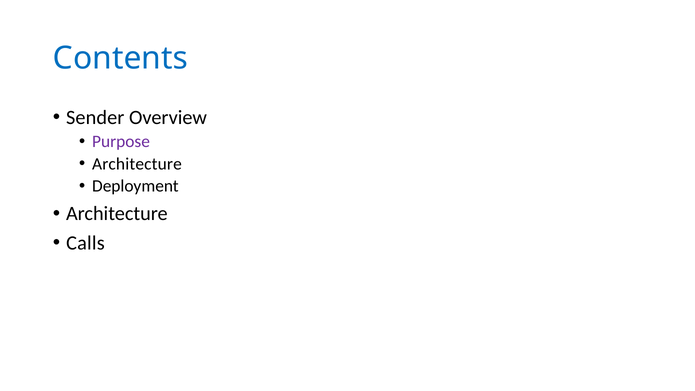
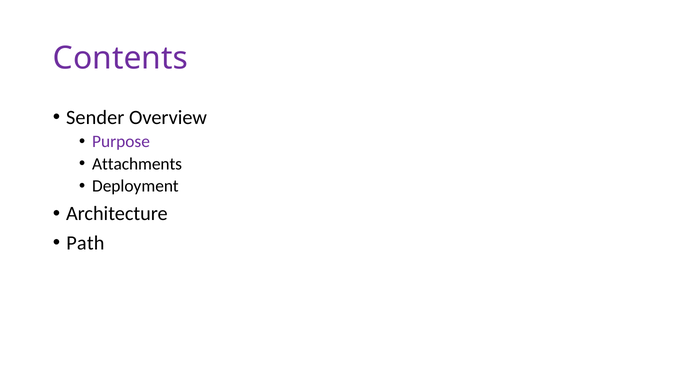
Contents colour: blue -> purple (120, 58)
Architecture: Architecture -> Attachments (137, 164)
Calls: Calls -> Path (85, 243)
